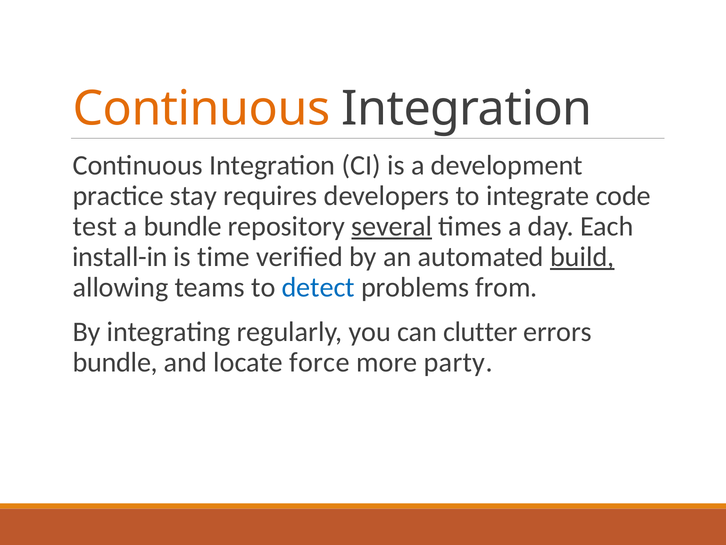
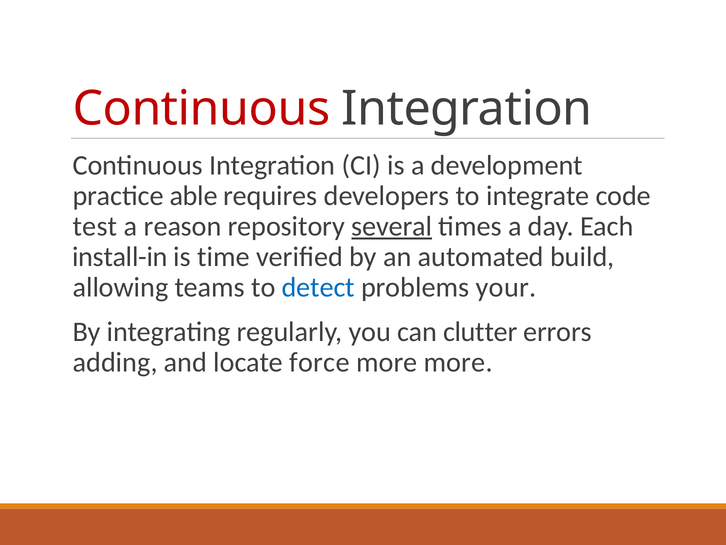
Continuous colour: orange -> red (201, 108)
stay: stay -> able (194, 196)
a bundle: bundle -> reason (183, 226)
build underline: present -> none (582, 257)
from: from -> your (506, 287)
bundle: bundle -> adding (115, 362)
more party: party -> more (458, 362)
